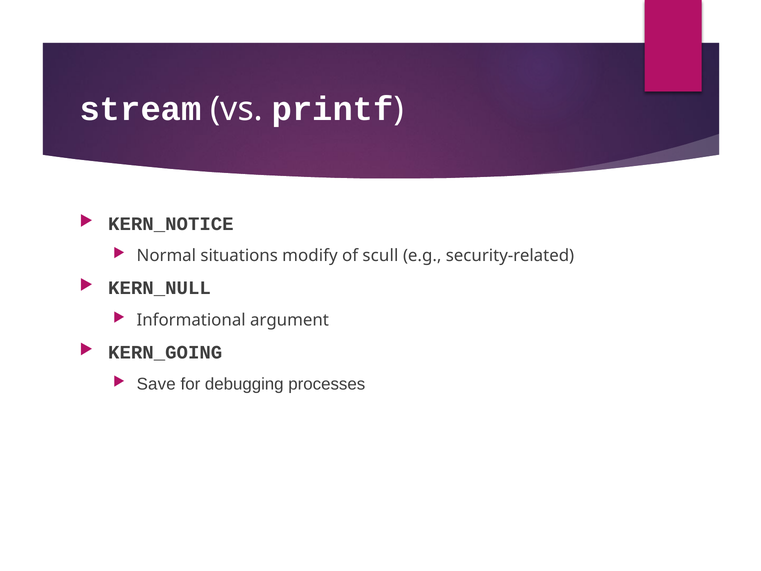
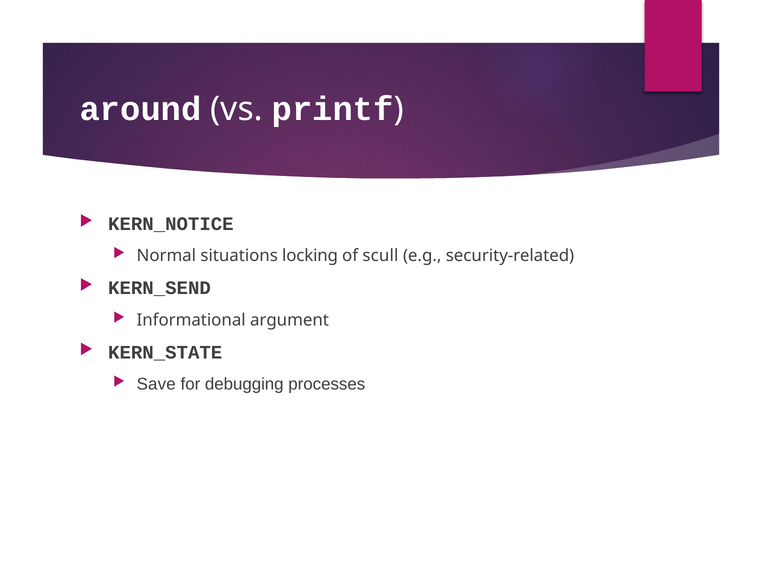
stream: stream -> around (141, 109)
modify: modify -> locking (310, 256)
KERN_NULL: KERN_NULL -> KERN_SEND (159, 288)
KERN_GOING: KERN_GOING -> KERN_STATE (165, 352)
